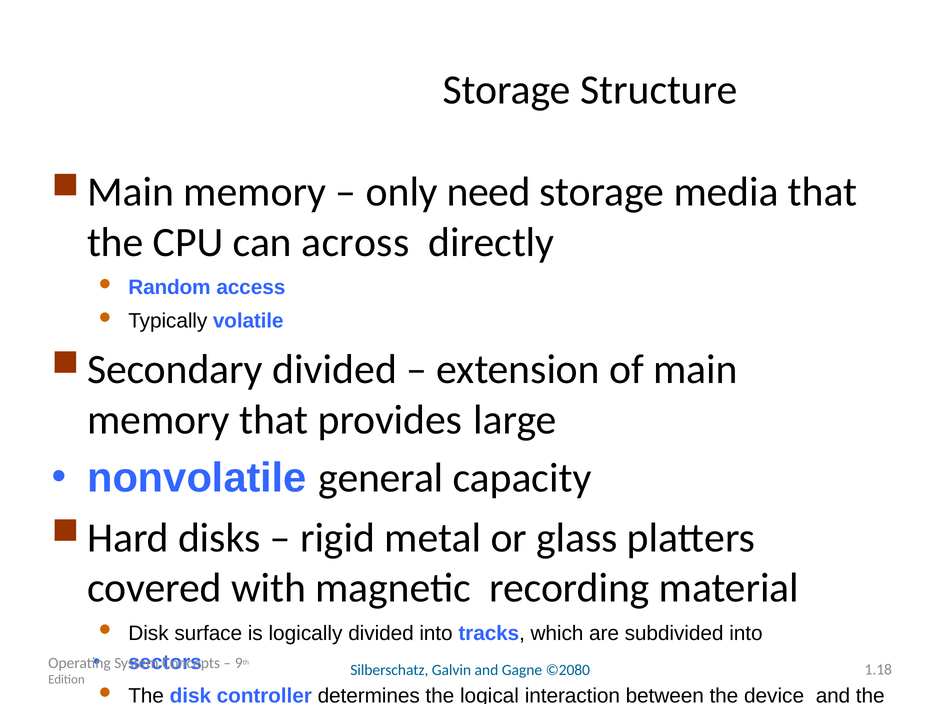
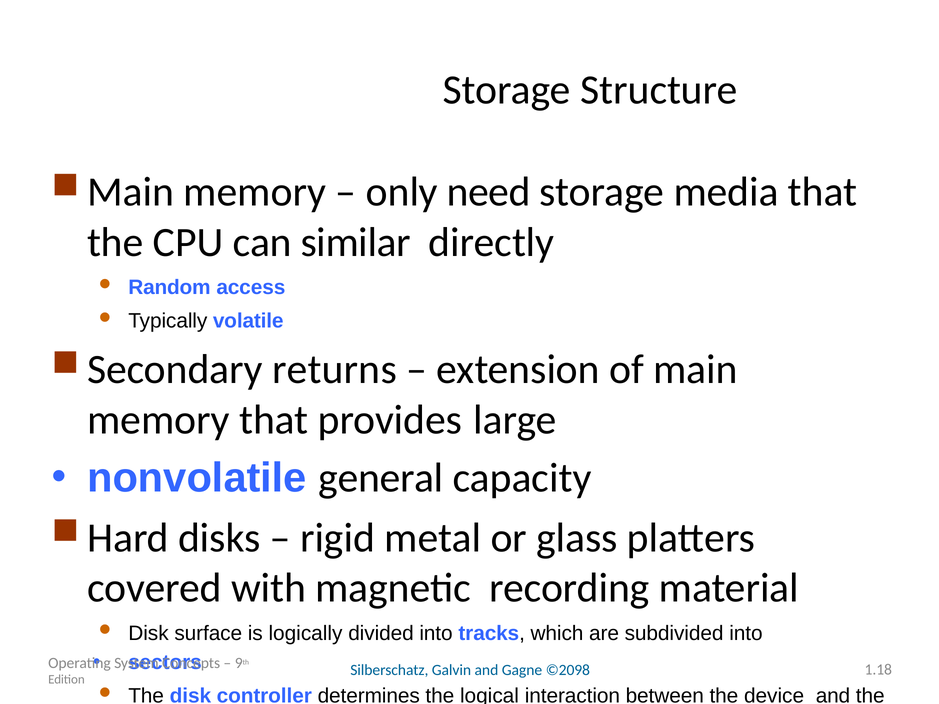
across: across -> similar (356, 242)
Secondary divided: divided -> returns (335, 370)
©2080: ©2080 -> ©2098 (568, 670)
